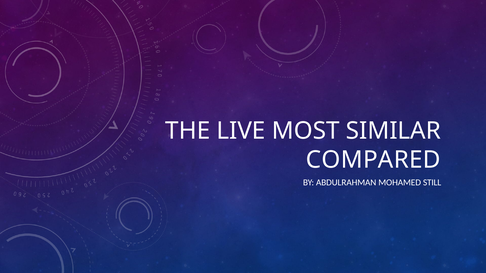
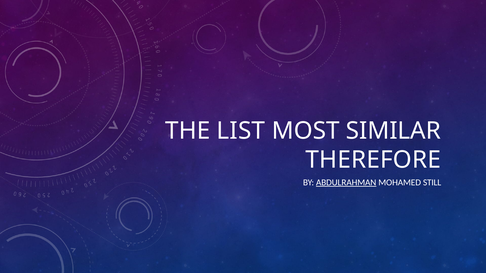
LIVE: LIVE -> LIST (241, 131)
COMPARED: COMPARED -> THEREFORE (373, 160)
ABDULRAHMAN underline: none -> present (346, 183)
